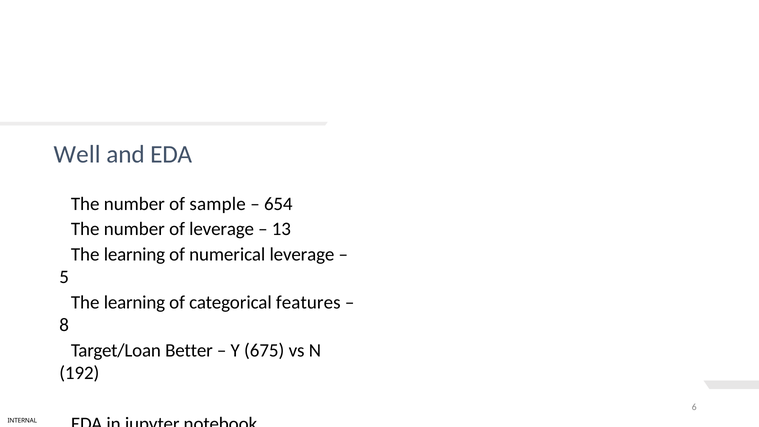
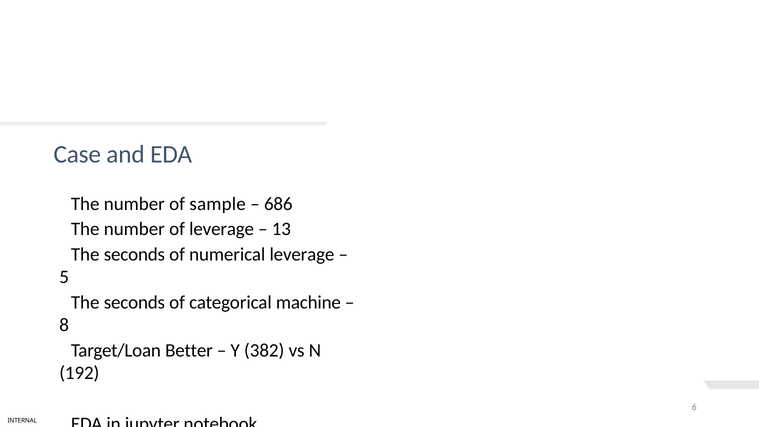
Well: Well -> Case (77, 154)
654: 654 -> 686 (278, 204)
learning: learning -> seconds (134, 254)
learning: learning -> seconds (134, 302)
features: features -> machine (308, 302)
675: 675 -> 382 (264, 350)
